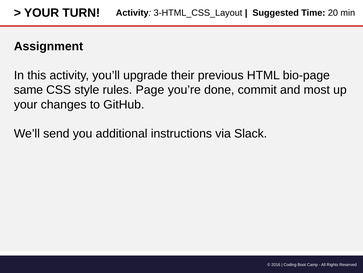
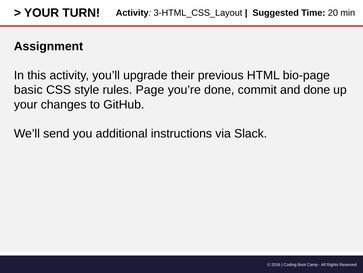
same: same -> basic (28, 90)
and most: most -> done (317, 90)
